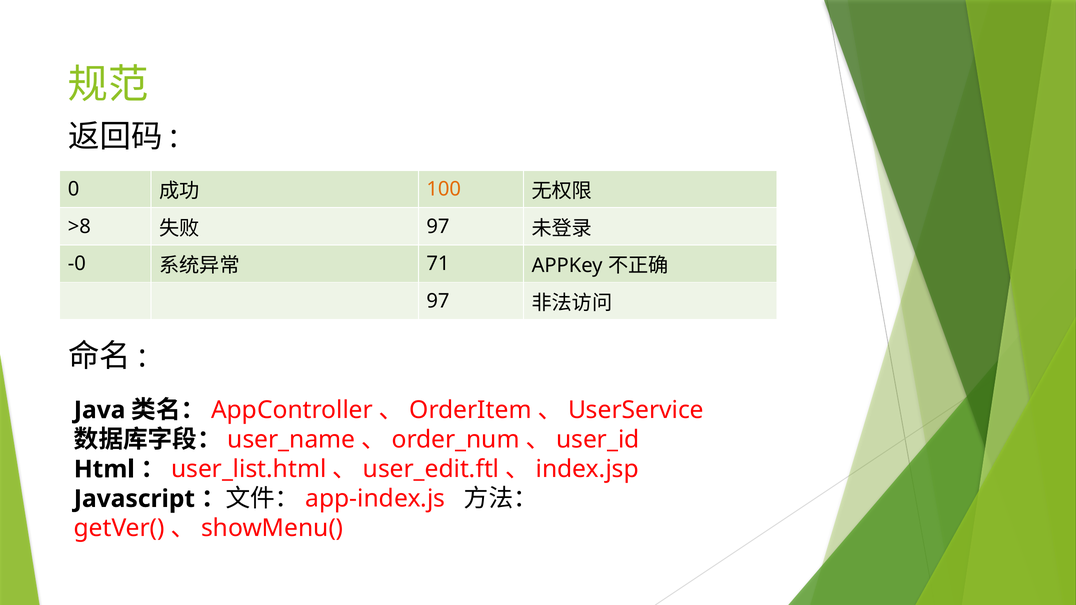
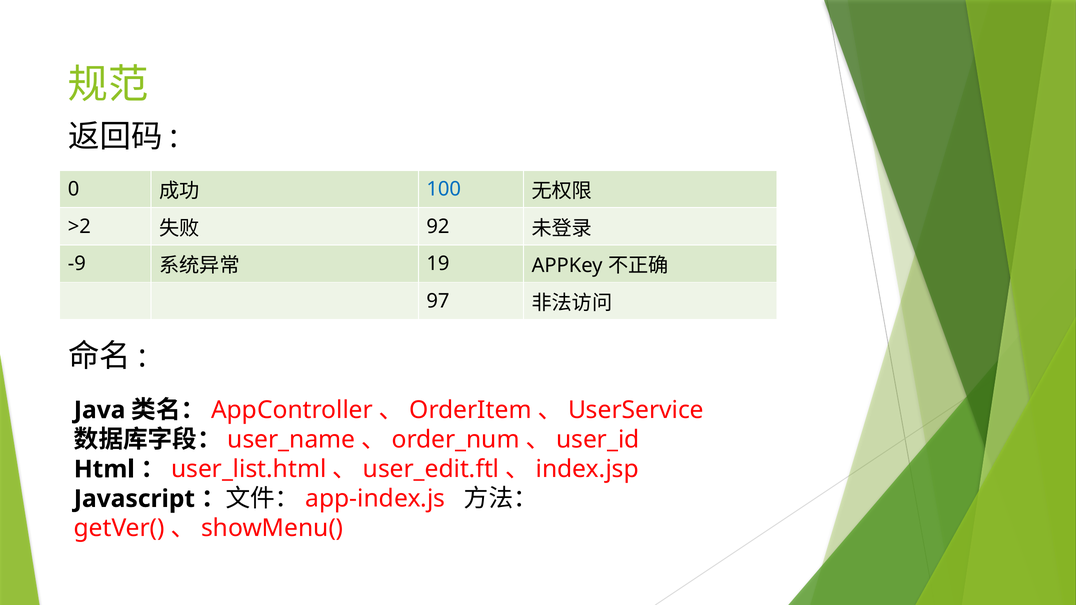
100 colour: orange -> blue (444, 189)
>8: >8 -> >2 (79, 227)
97: 97 -> 92 (438, 227)
-0: -0 -> -9 (77, 264)
71: 71 -> 19 (438, 264)
